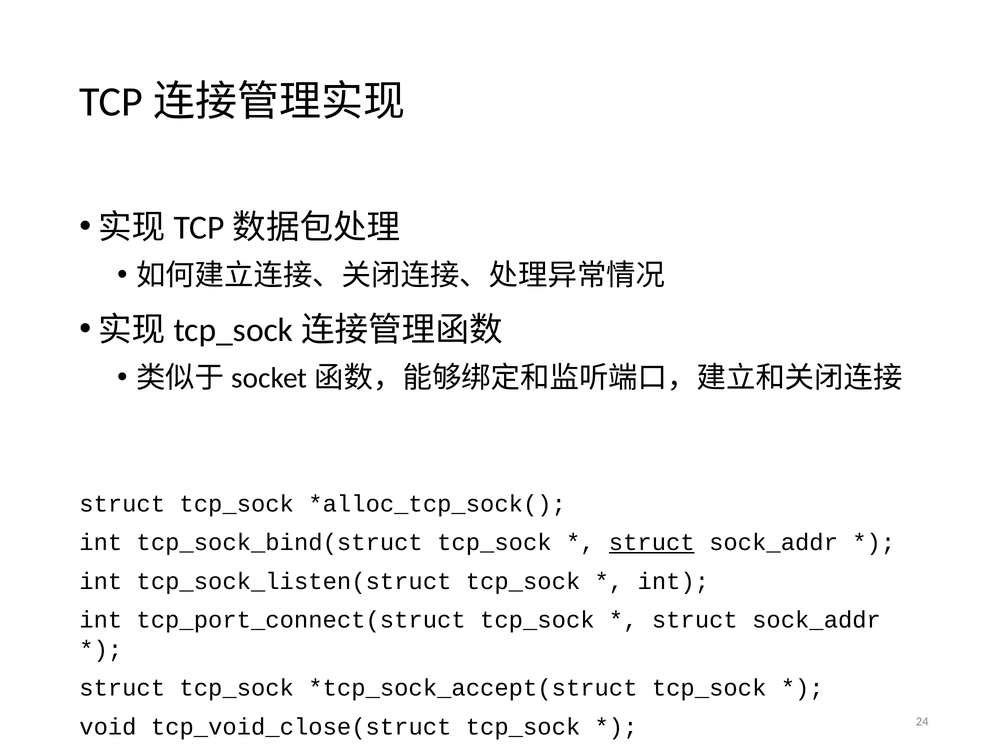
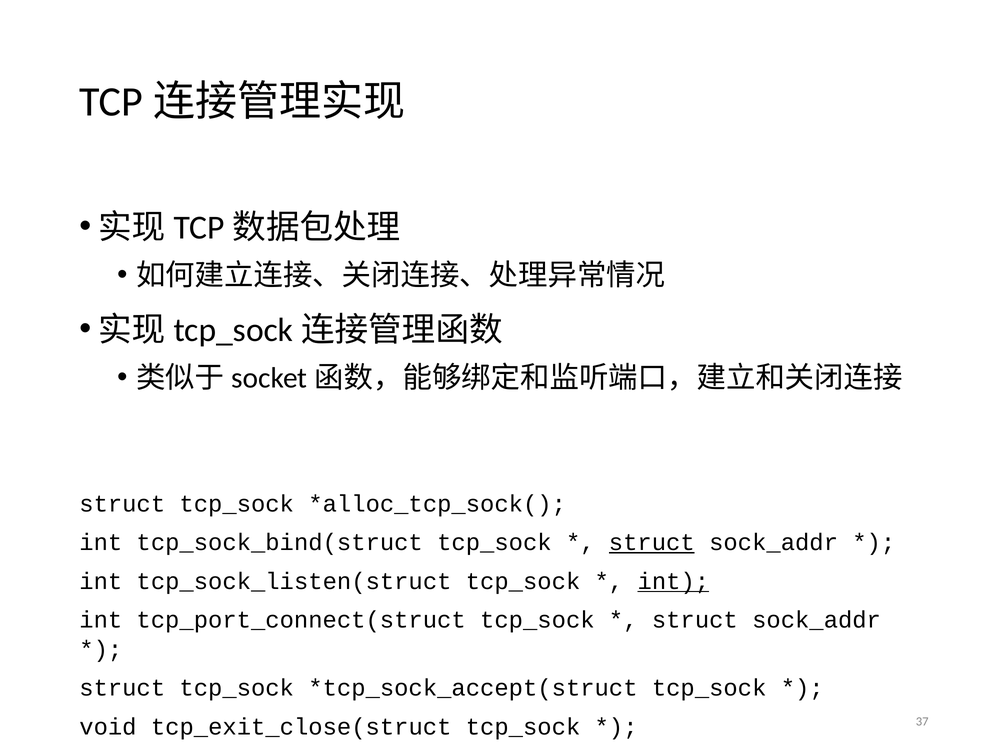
int underline: none -> present (673, 581)
tcp_void_close(struct: tcp_void_close(struct -> tcp_exit_close(struct (301, 727)
24: 24 -> 37 (922, 722)
